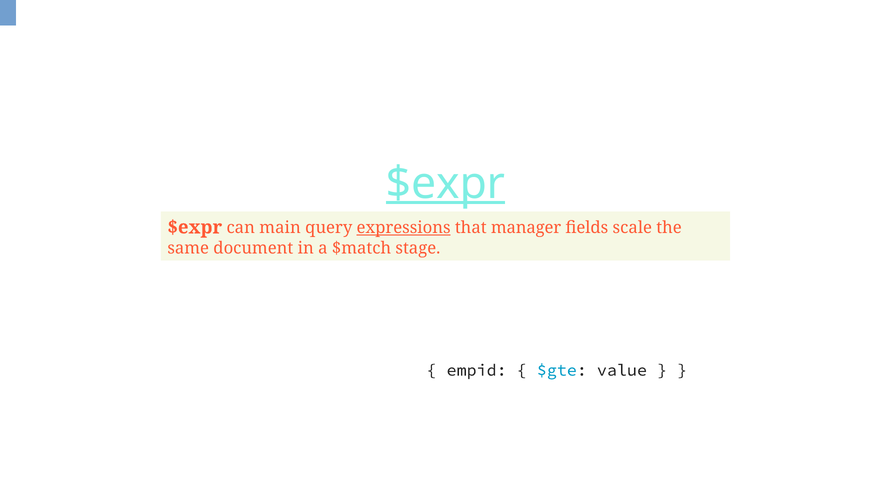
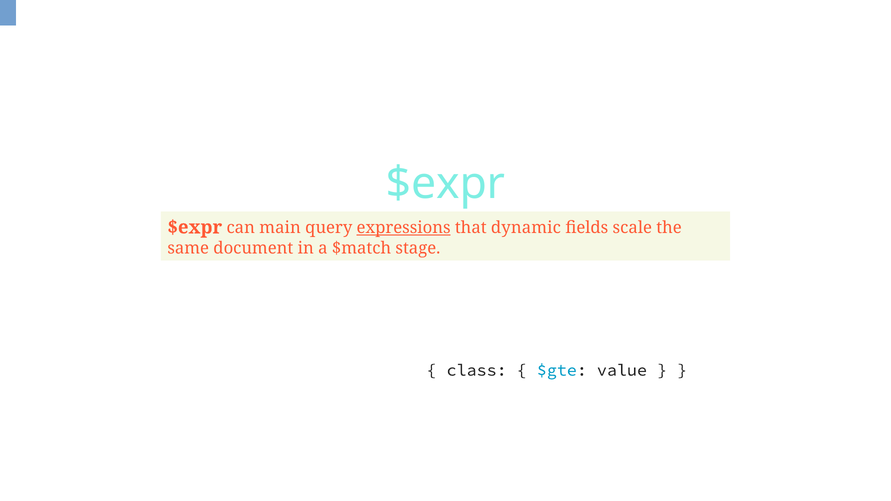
$expr underline: present -> none (446, 183)
manager: manager -> dynamic (526, 228)
empid: empid -> class (477, 370)
